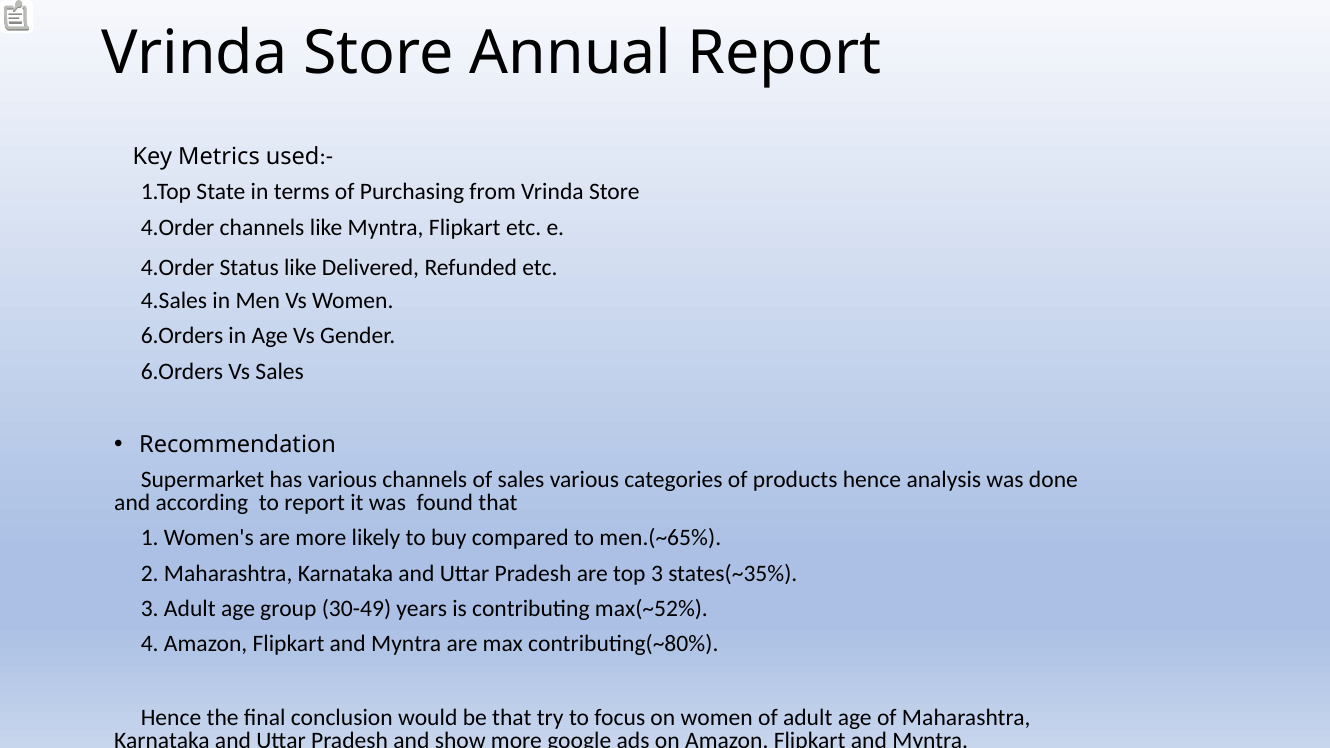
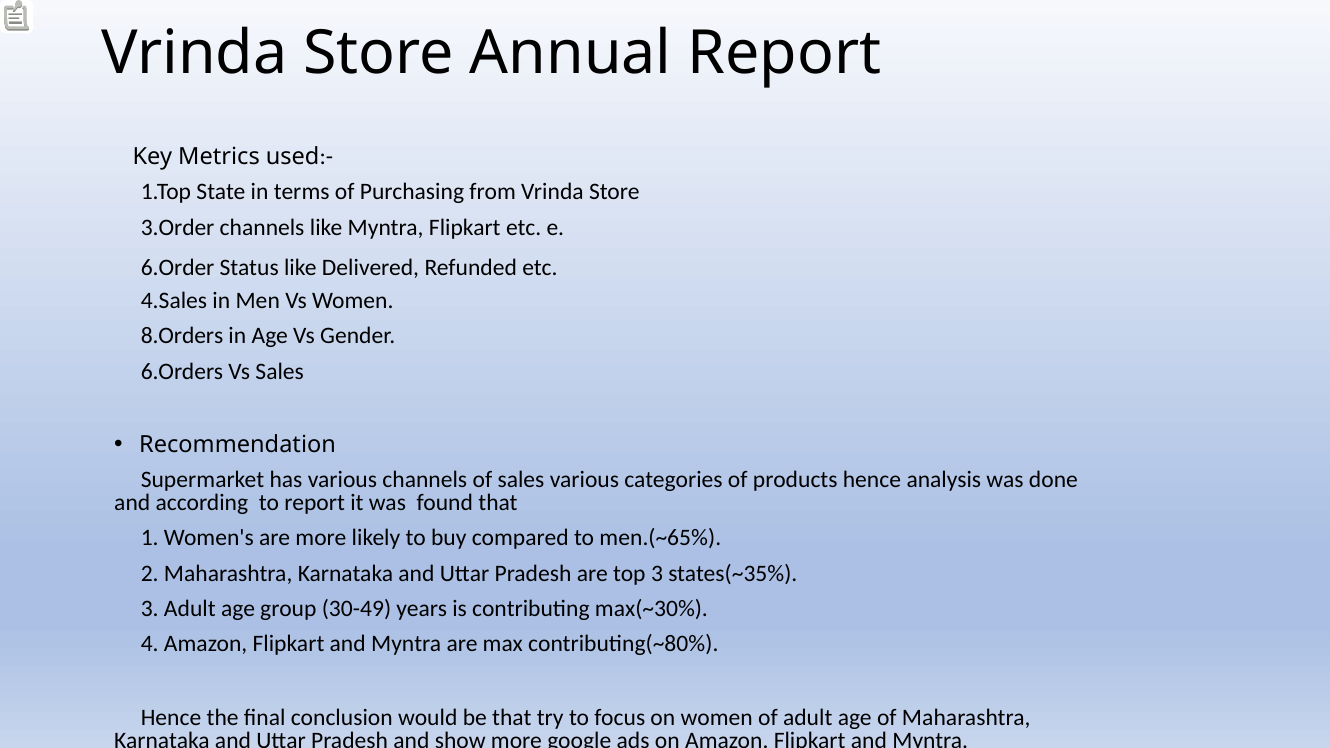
4.Order: 4.Order -> 3.Order (178, 227)
4.Order: 4.Order -> 6.Order (178, 268)
6.Orders: 6.Orders -> 8.Orders (182, 336)
max(~52%: max(~52% -> max(~30% (651, 609)
